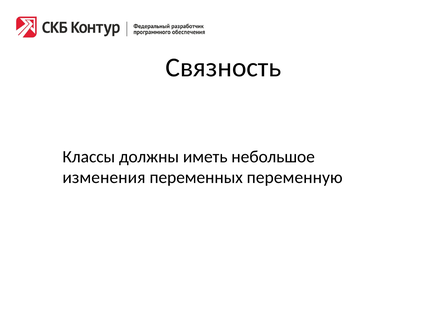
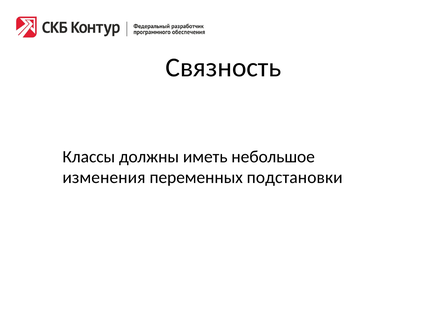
переменную: переменную -> подстановки (295, 178)
